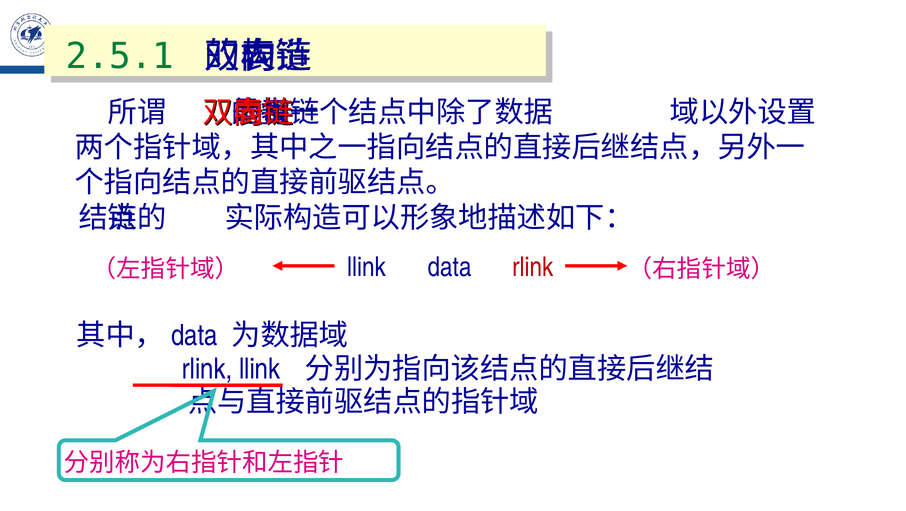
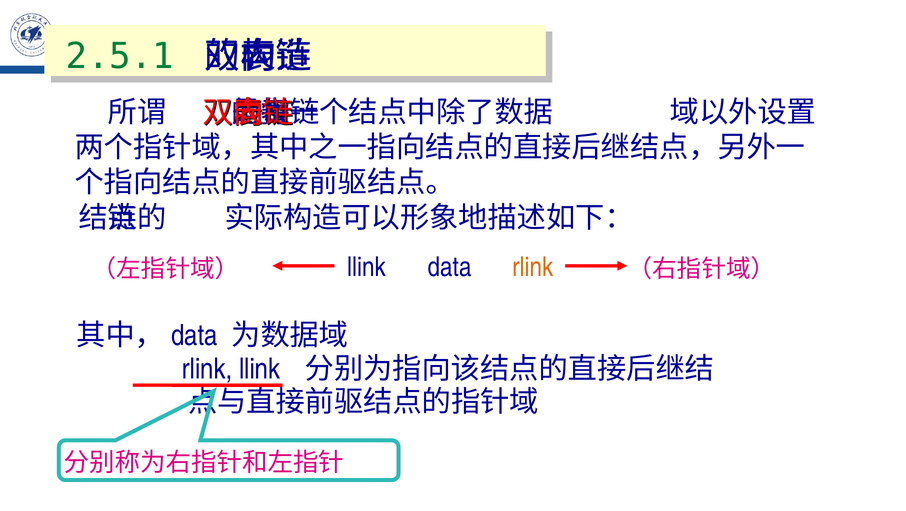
rlink colour: red -> orange (533, 267)
